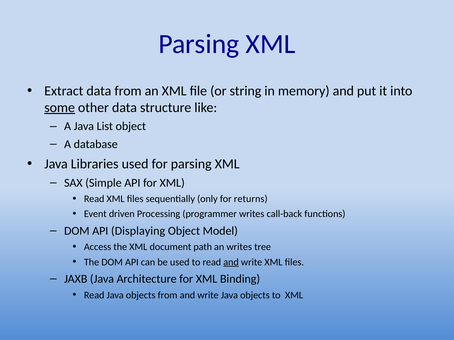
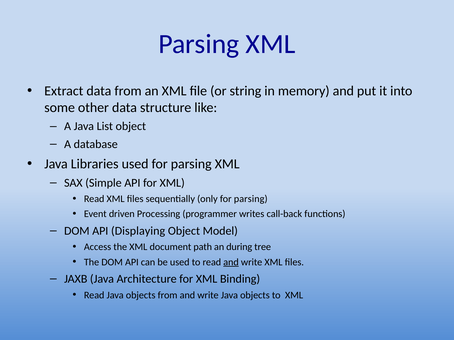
some underline: present -> none (60, 108)
only for returns: returns -> parsing (251, 199)
an writes: writes -> during (239, 247)
